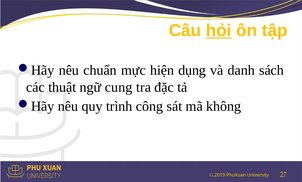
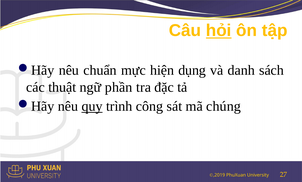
cung: cung -> phần (119, 87)
quy underline: none -> present (92, 106)
không: không -> chúng (224, 106)
